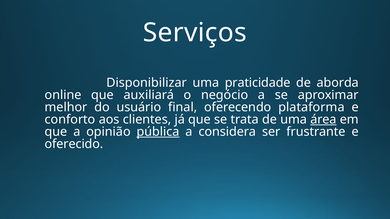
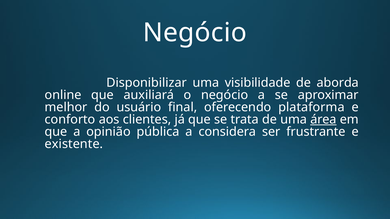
Serviços: Serviços -> Negócio (195, 33)
praticidade: praticidade -> visibilidade (258, 83)
pública underline: present -> none (158, 132)
oferecido: oferecido -> existente (74, 144)
